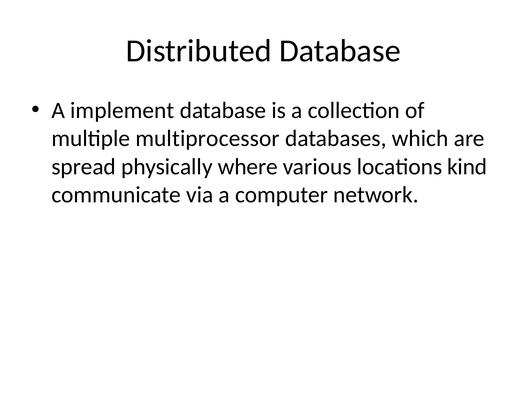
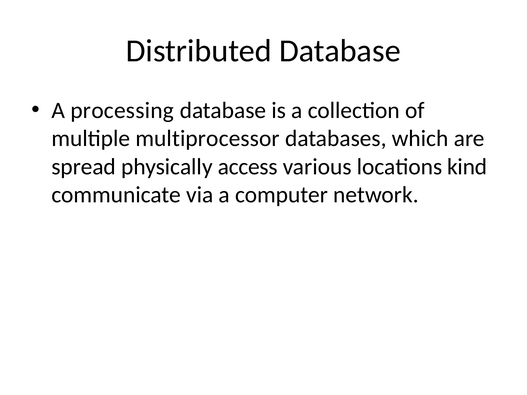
implement: implement -> processing (122, 111)
where: where -> access (248, 167)
